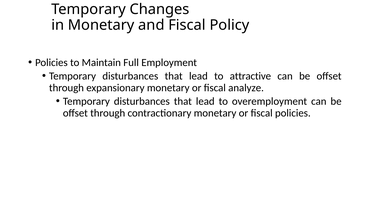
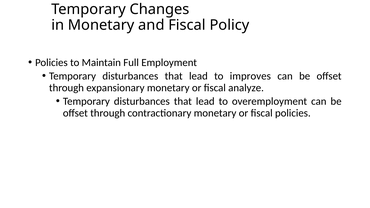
attractive: attractive -> improves (250, 76)
